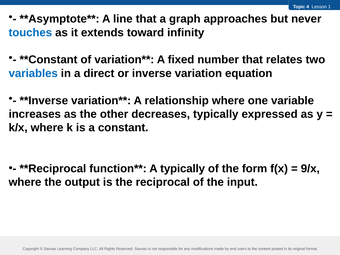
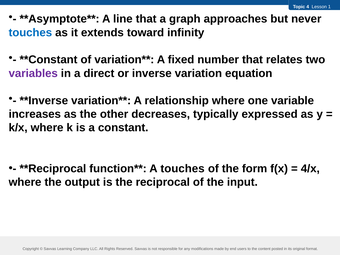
variables colour: blue -> purple (33, 73)
A typically: typically -> touches (183, 169)
9/x: 9/x -> 4/x (310, 169)
